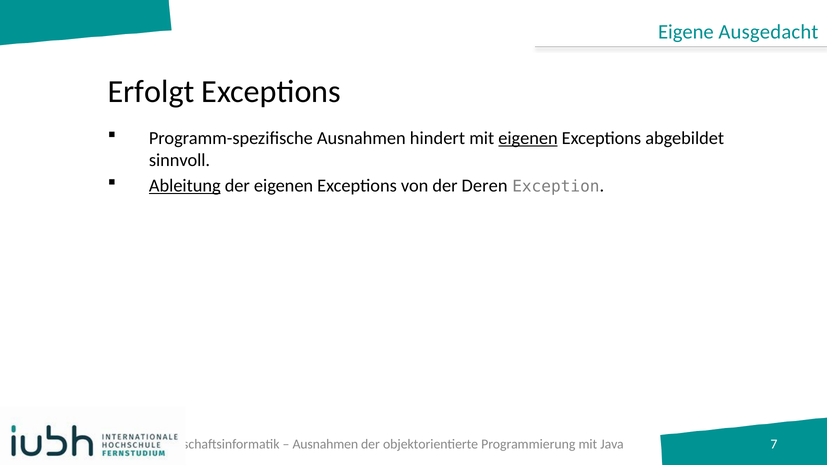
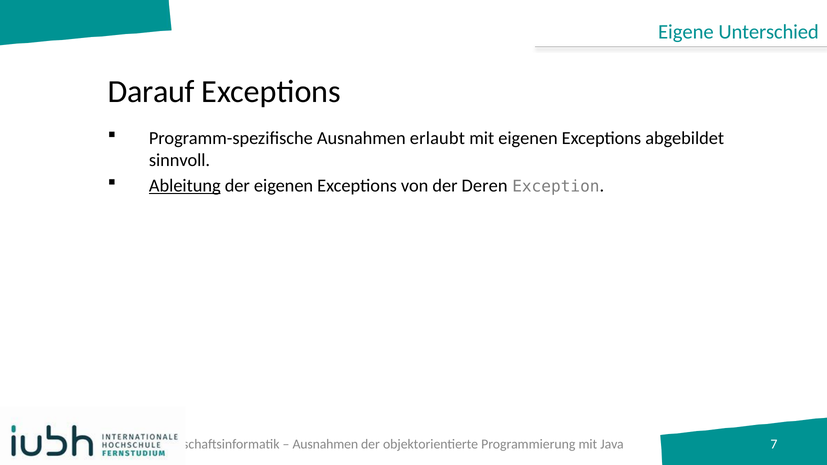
Ausgedacht: Ausgedacht -> Unterschied (769, 32)
Erfolgt: Erfolgt -> Darauf (151, 92)
hindert: hindert -> erlaubt (437, 138)
eigenen underline: present -> none (528, 138)
